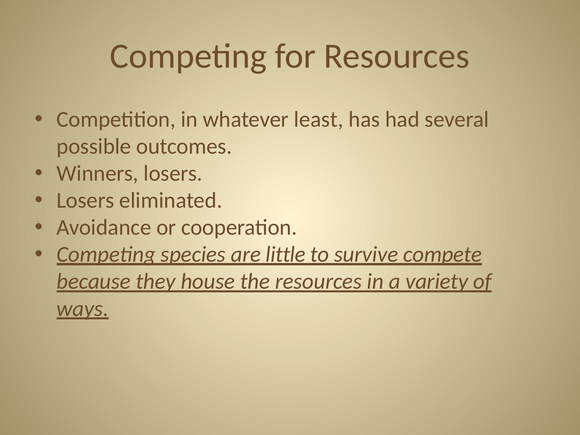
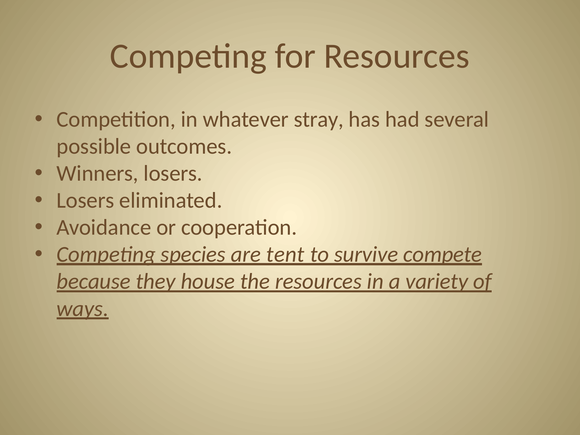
least: least -> stray (319, 119)
little: little -> tent (285, 255)
